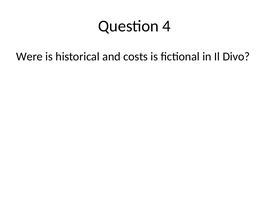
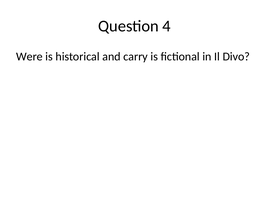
costs: costs -> carry (136, 56)
